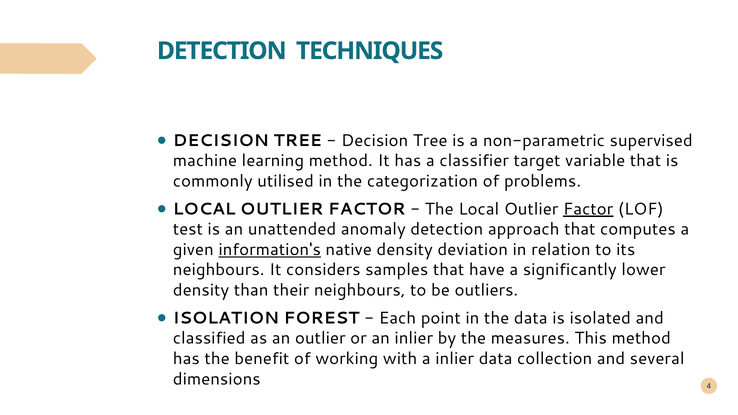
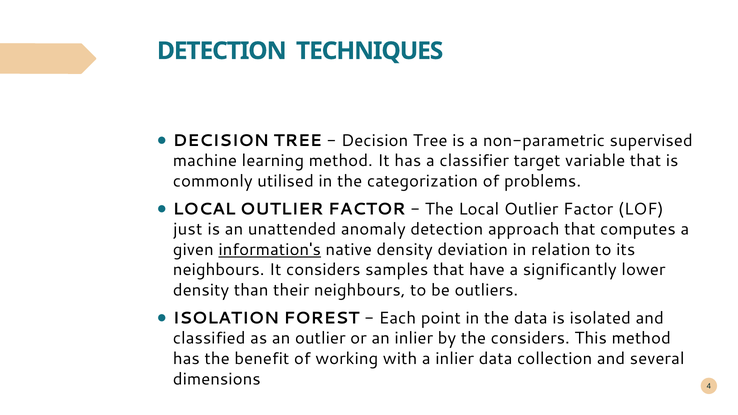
Factor underline: present -> none (588, 209)
test: test -> just (188, 229)
the measures: measures -> considers (530, 338)
